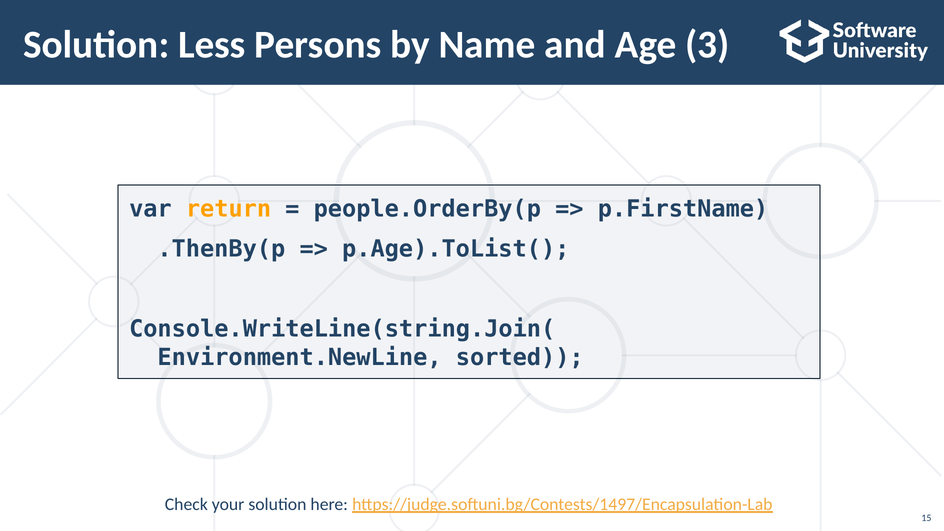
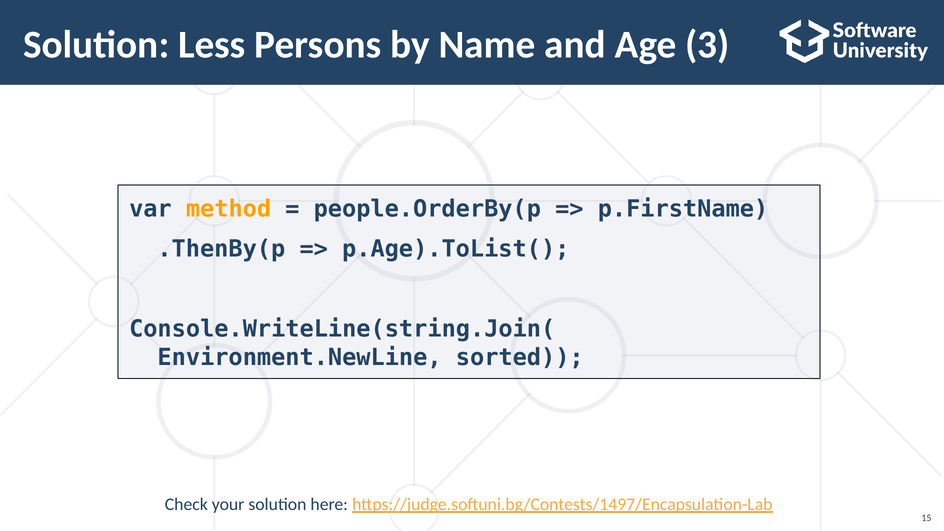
return: return -> method (229, 209)
